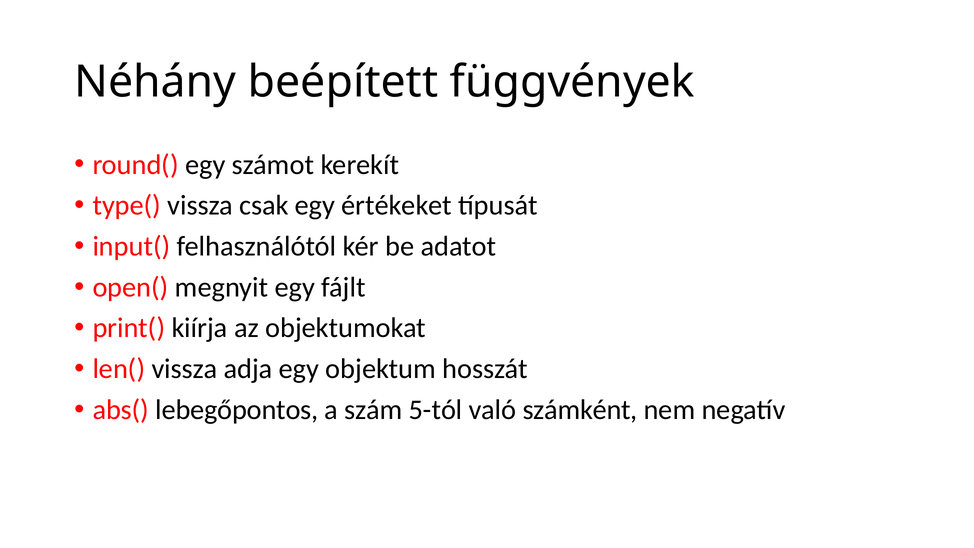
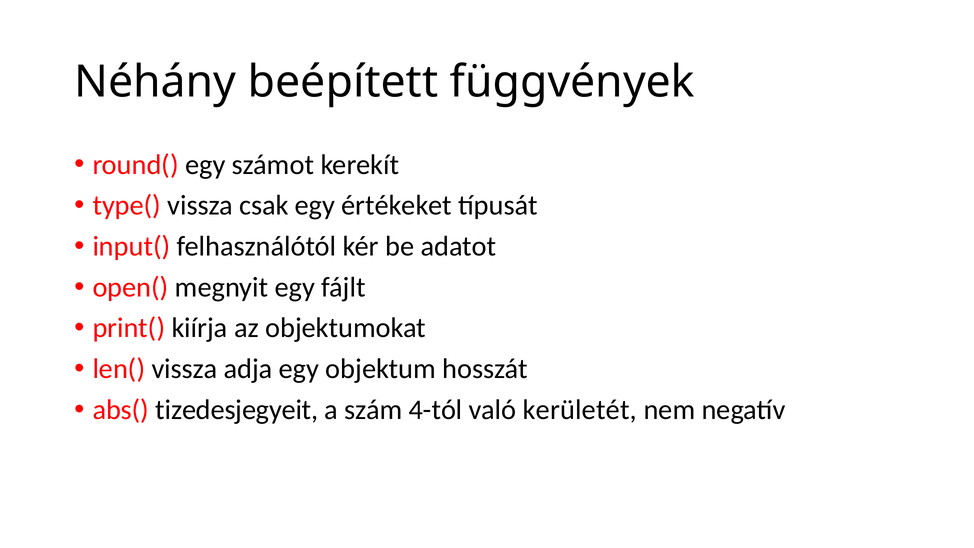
lebegőpontos: lebegőpontos -> tizedesjegyeit (237, 410)
5-tól: 5-tól -> 4-tól (436, 410)
számként: számként -> kerületét (580, 410)
